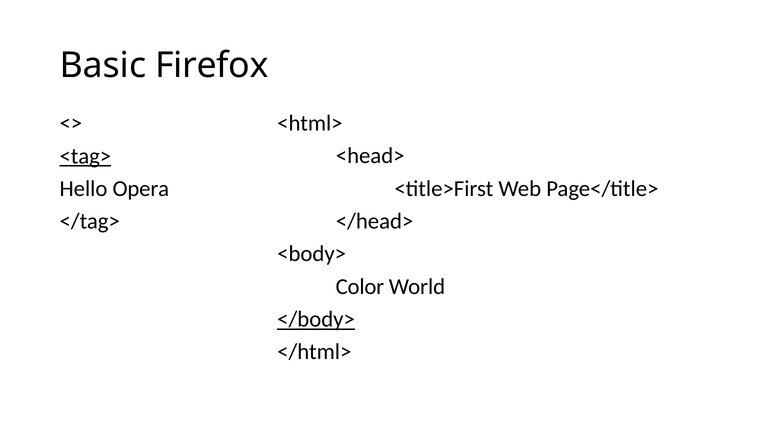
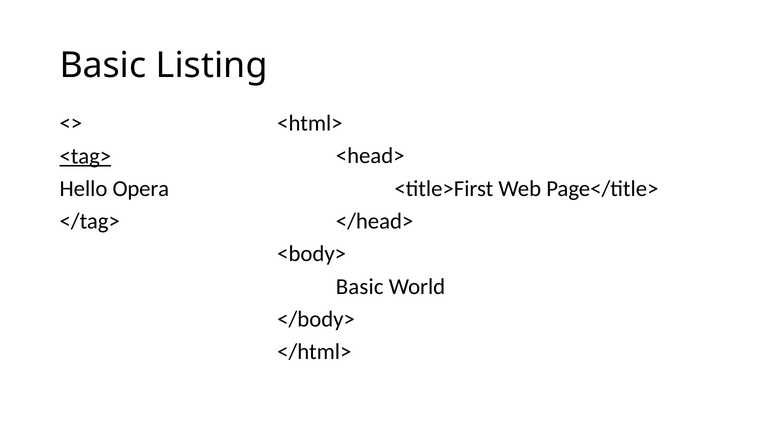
Firefox: Firefox -> Listing (212, 66)
Color: Color -> Basic (360, 287)
</body> underline: present -> none (316, 320)
